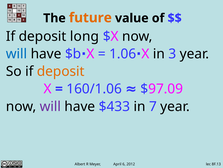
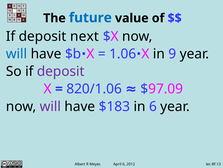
future colour: orange -> blue (90, 18)
long: long -> next (84, 36)
3: 3 -> 9 (172, 54)
deposit colour: orange -> purple (61, 71)
160/1.06: 160/1.06 -> 820/1.06 (94, 89)
$433: $433 -> $183 (114, 106)
in 7: 7 -> 6 (153, 106)
